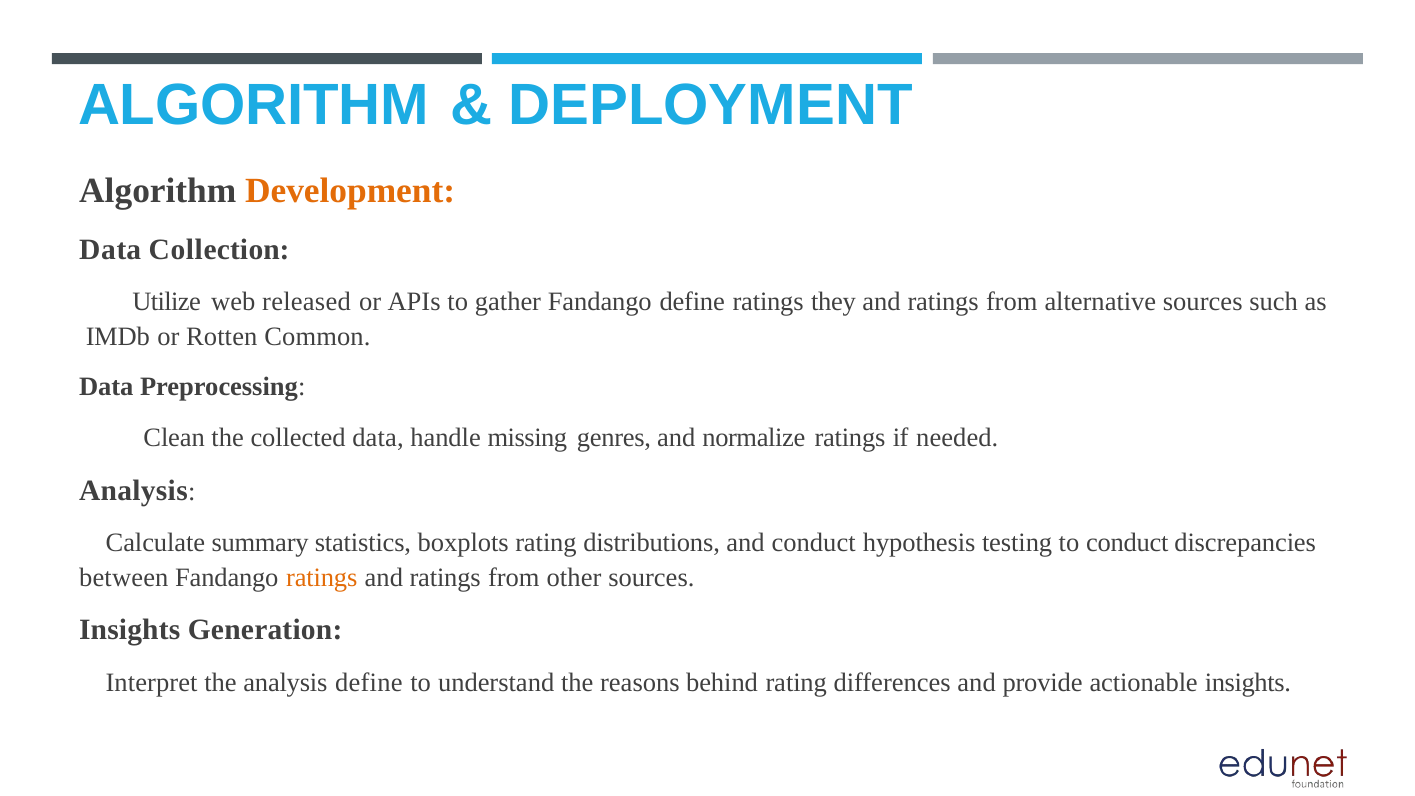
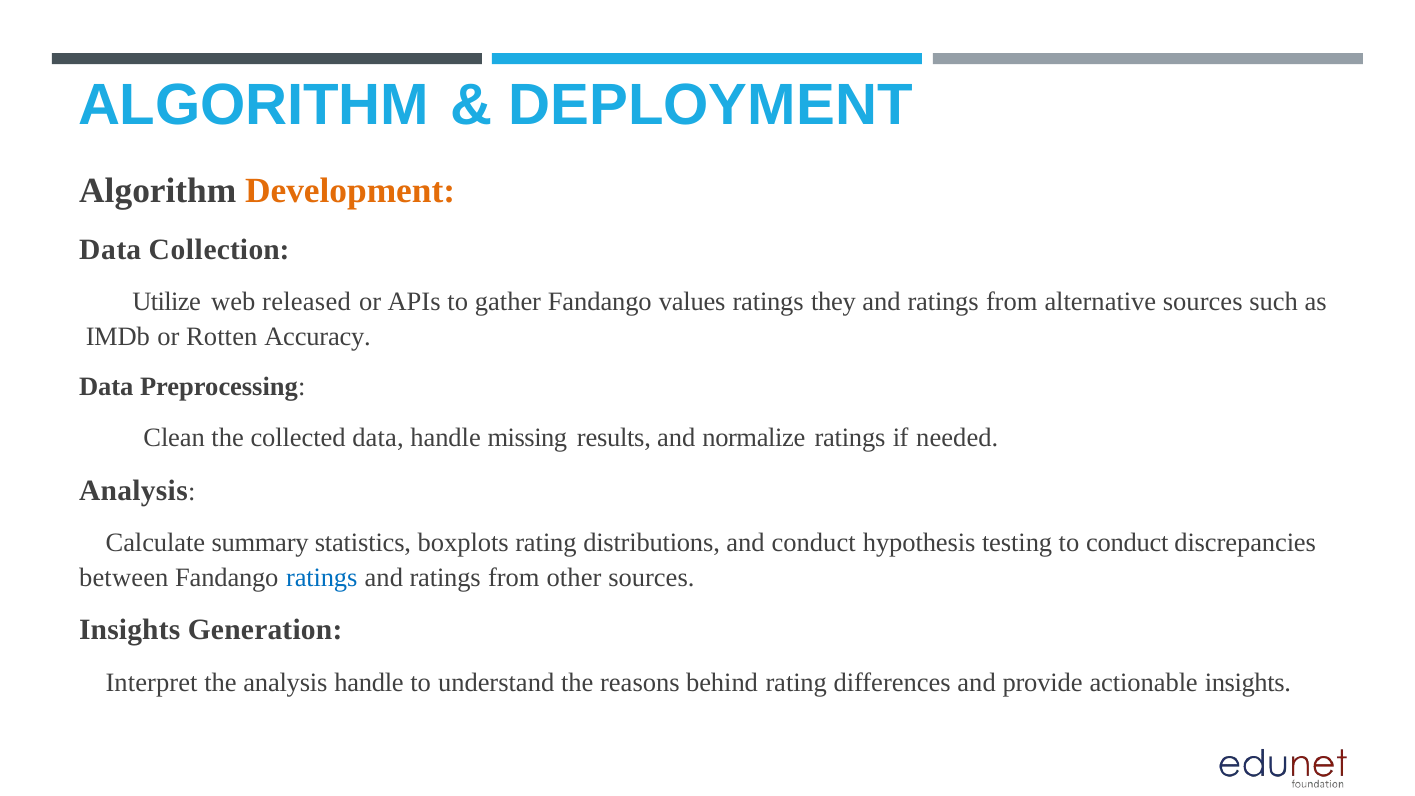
Fandango define: define -> values (692, 301)
Common: Common -> Accuracy (318, 337)
genres: genres -> results (614, 437)
ratings colour: orange -> blue (322, 578)
analysis define: define -> handle (369, 683)
